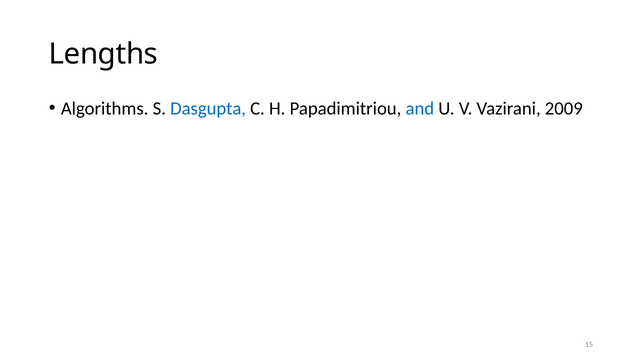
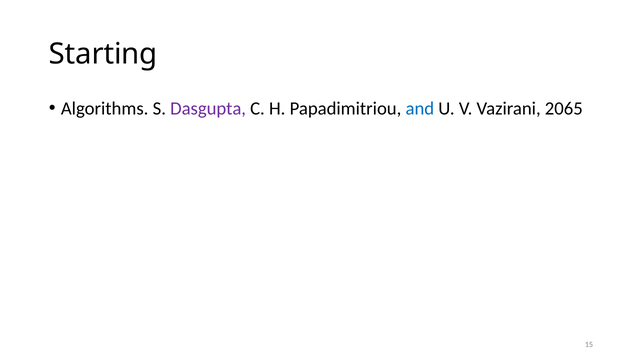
Lengths: Lengths -> Starting (103, 54)
Dasgupta colour: blue -> purple (208, 109)
2009: 2009 -> 2065 (564, 109)
